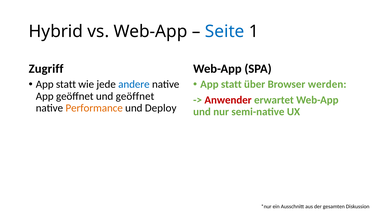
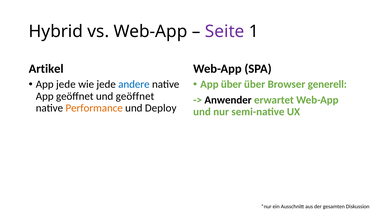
Seite colour: blue -> purple (225, 32)
Zugriff: Zugriff -> Artikel (46, 69)
statt: statt -> jede (66, 85)
statt: statt -> über (231, 85)
werden: werden -> generell (327, 85)
Anwender colour: red -> black (228, 100)
